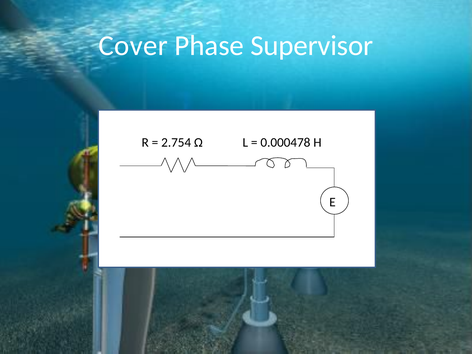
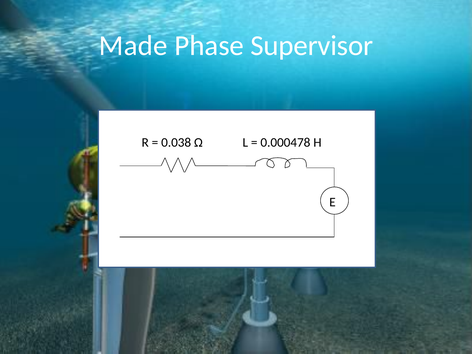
Cover: Cover -> Made (133, 46)
2.754: 2.754 -> 0.038 (176, 143)
